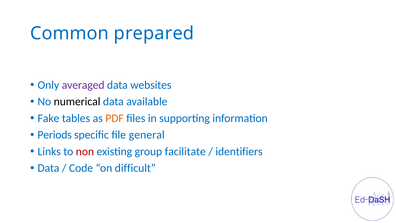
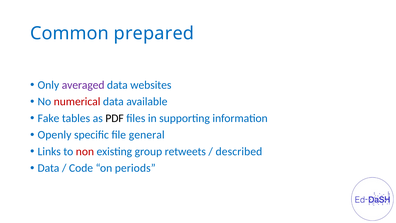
numerical colour: black -> red (77, 102)
PDF colour: orange -> black (115, 118)
Periods: Periods -> Openly (55, 135)
facilitate: facilitate -> retweets (185, 151)
identifiers: identifiers -> described (239, 151)
difficult: difficult -> periods (135, 168)
